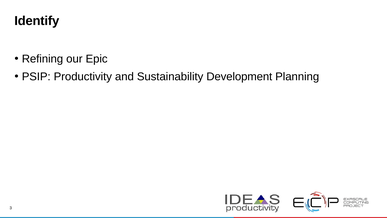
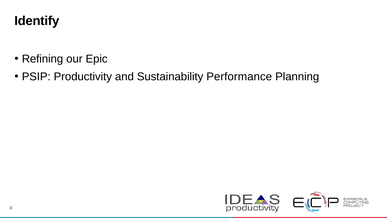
Development: Development -> Performance (239, 77)
